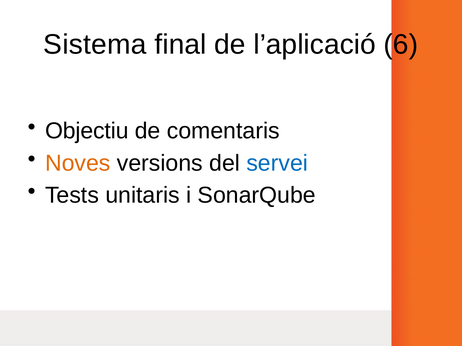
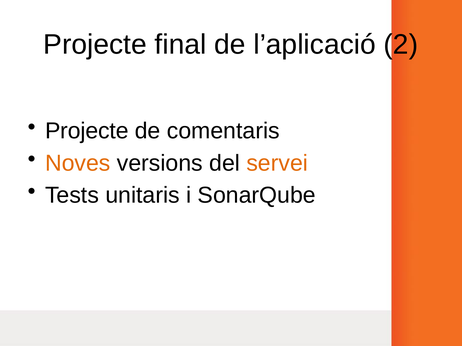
Sistema: Sistema -> Projecte (95, 45)
6: 6 -> 2 (401, 45)
Objectiu: Objectiu -> Projecte (87, 131)
servei colour: blue -> orange (277, 163)
